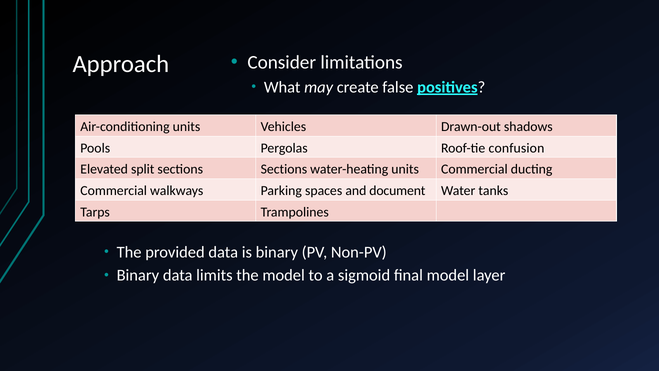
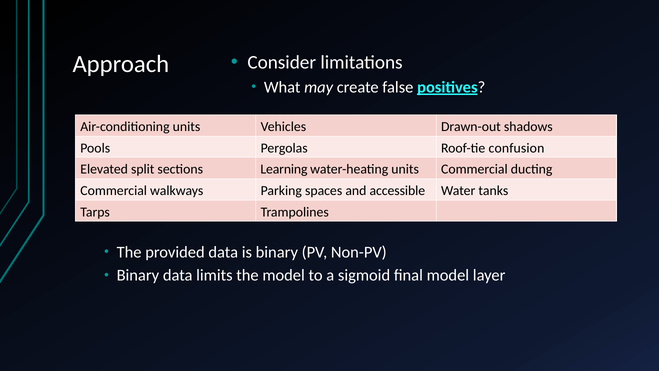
sections Sections: Sections -> Learning (284, 169)
document: document -> accessible (397, 191)
